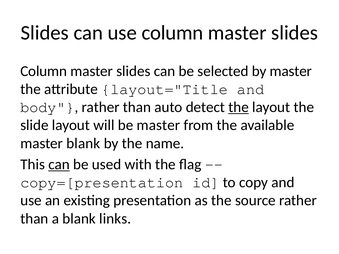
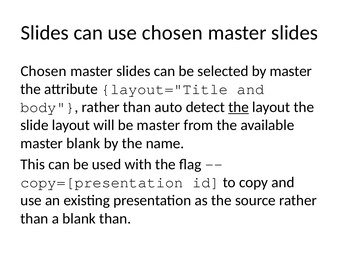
use column: column -> chosen (172, 33)
Column: Column -> Chosen (44, 71)
can underline: present -> none (59, 165)
blank links: links -> than (115, 219)
